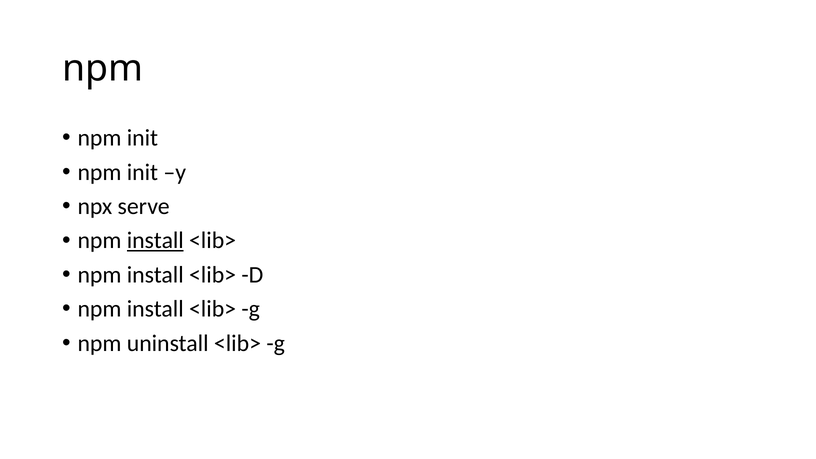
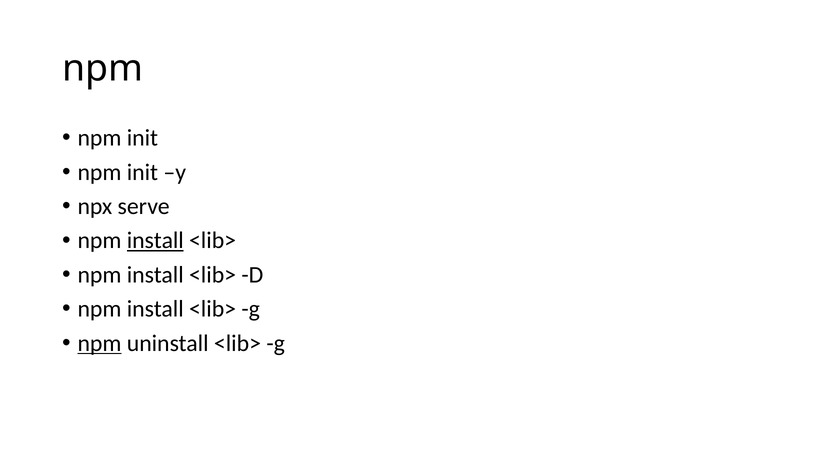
npm underline: none -> present (99, 343)
